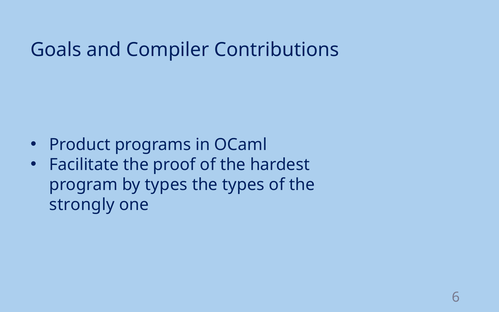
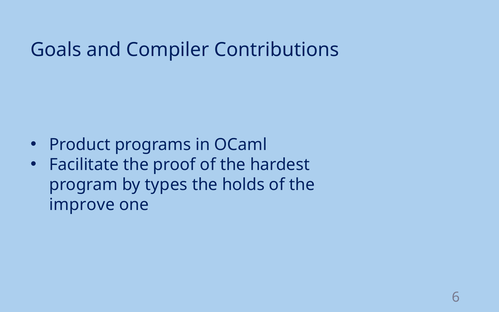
the types: types -> holds (243, 185)
strongly: strongly -> improve (82, 204)
